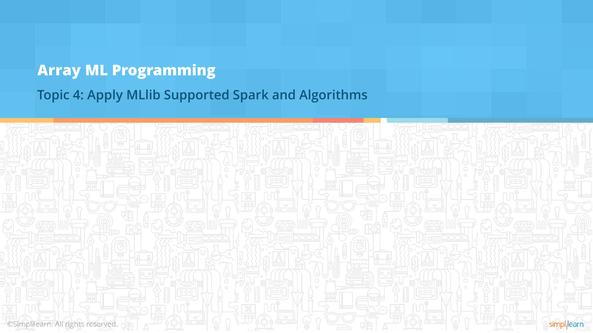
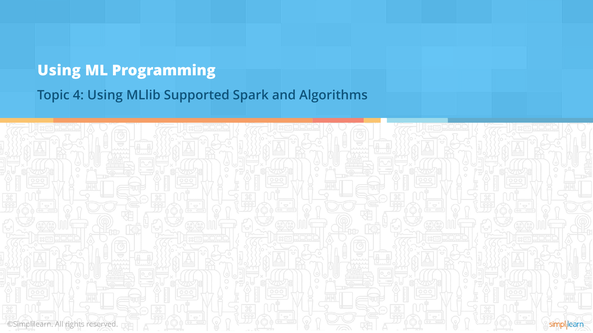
Array: Array -> Using (59, 71)
4 Apply: Apply -> Using (105, 96)
